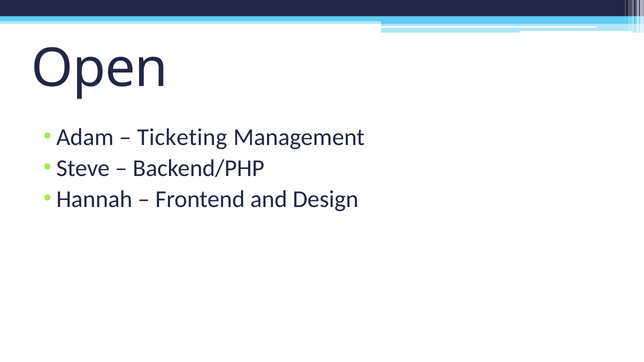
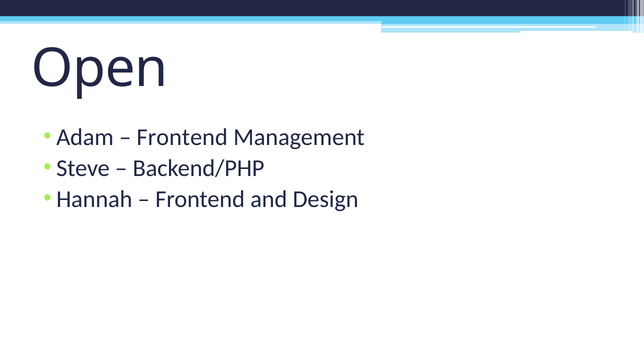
Ticketing: Ticketing -> Frontend (182, 137)
